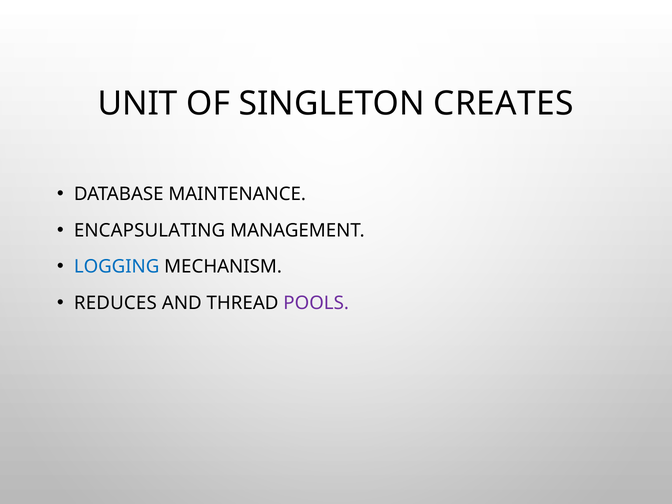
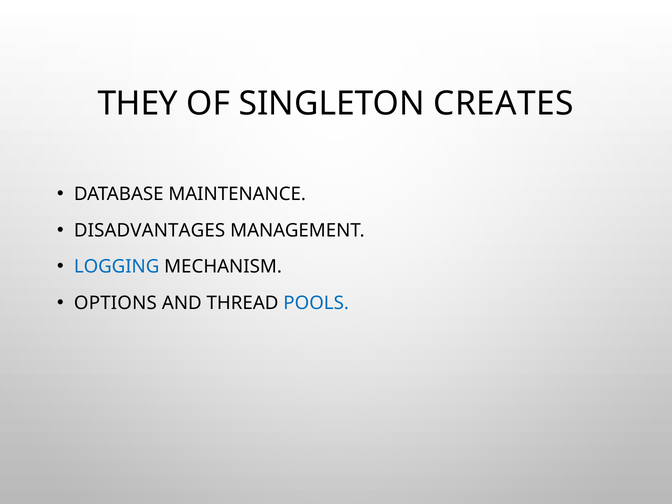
UNIT: UNIT -> THEY (138, 104)
ENCAPSULATING: ENCAPSULATING -> DISADVANTAGES (150, 231)
REDUCES: REDUCES -> OPTIONS (115, 303)
POOLS colour: purple -> blue (316, 303)
